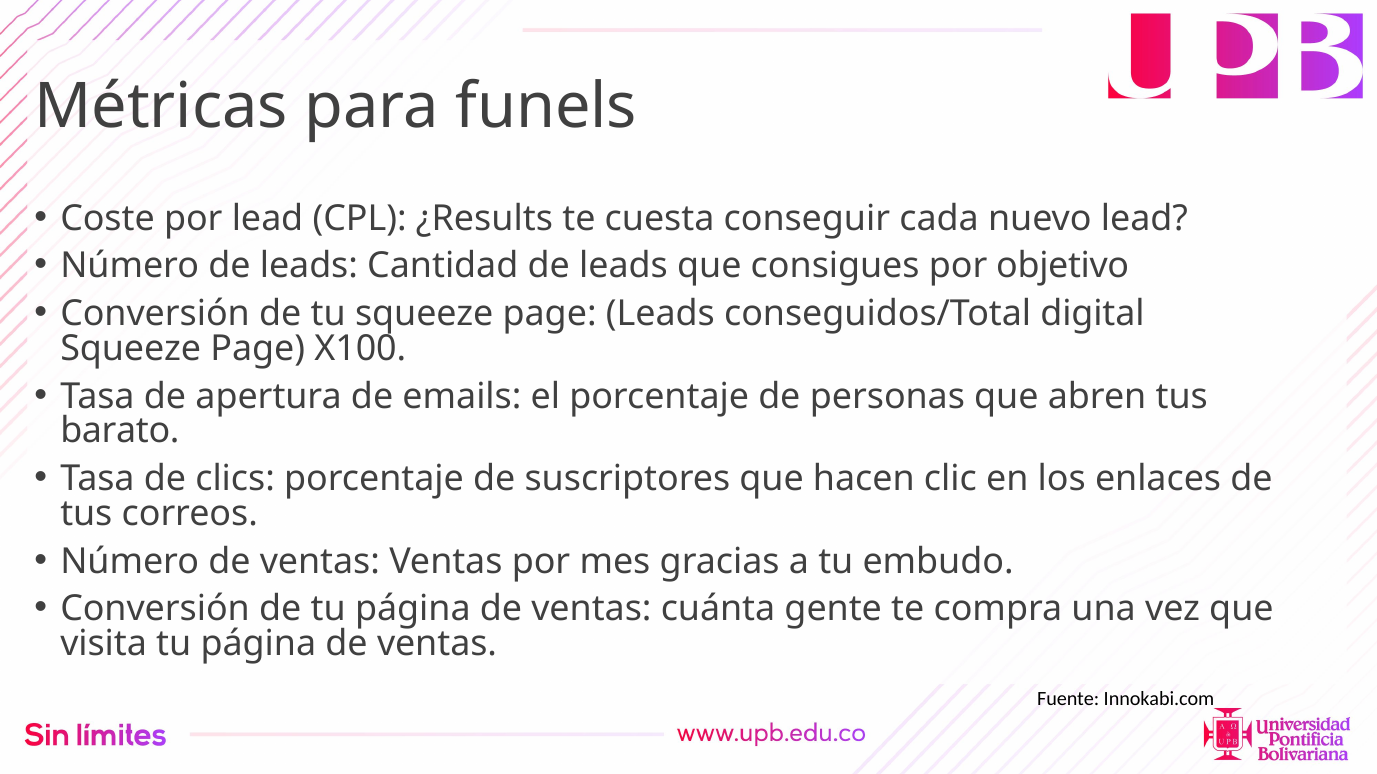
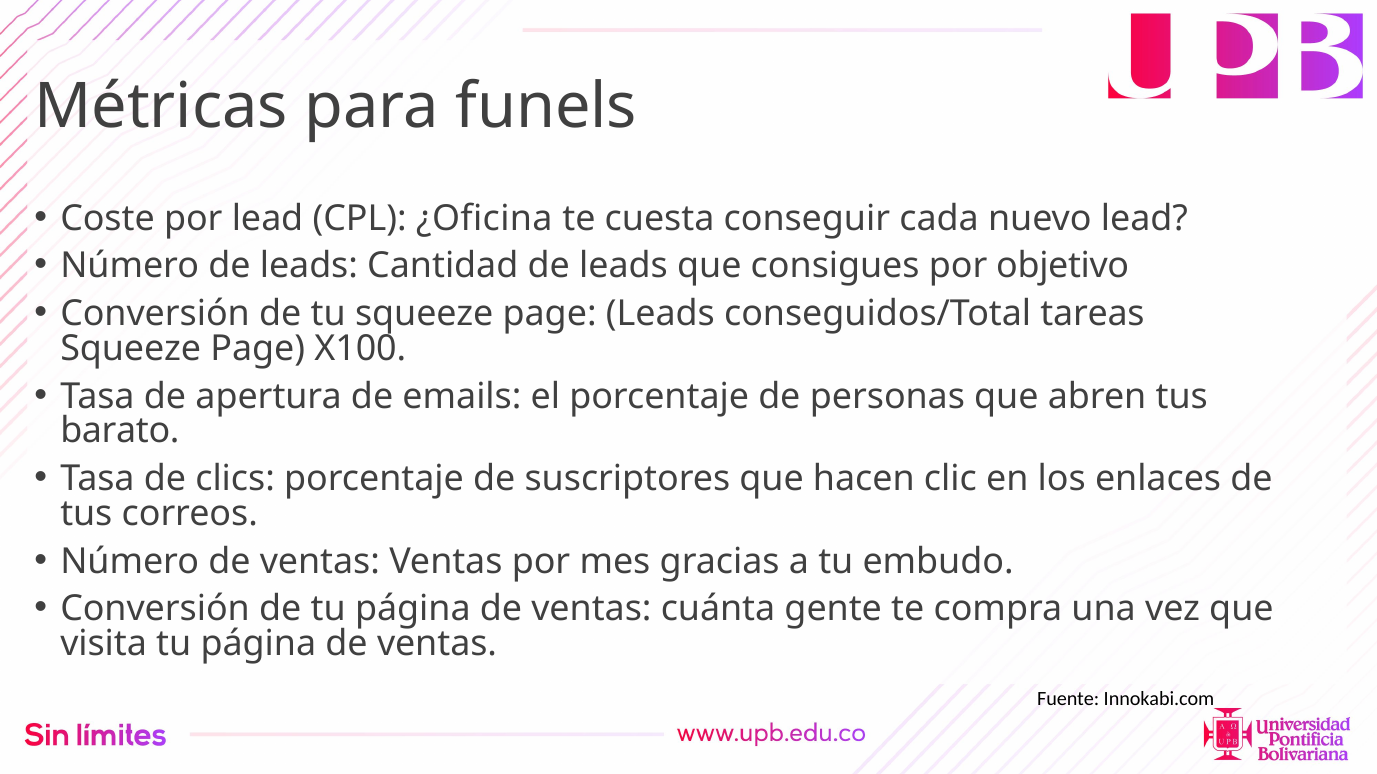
¿Results: ¿Results -> ¿Oficina (484, 219)
digital: digital -> tareas (1093, 314)
